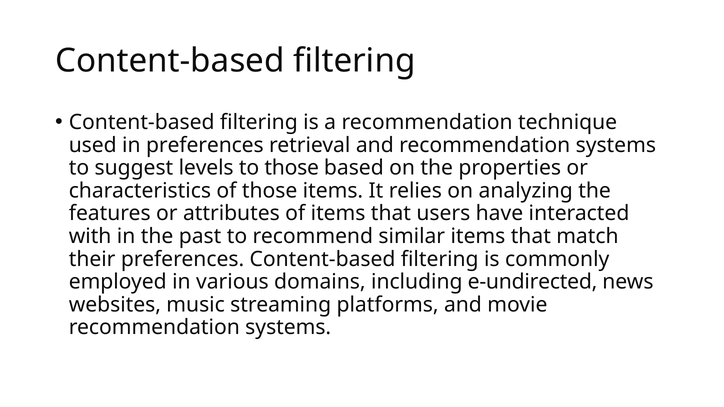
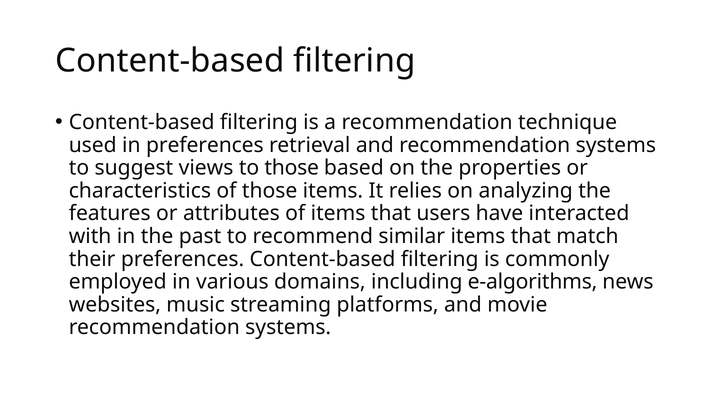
levels: levels -> views (206, 168)
e-undirected: e-undirected -> e-algorithms (533, 282)
